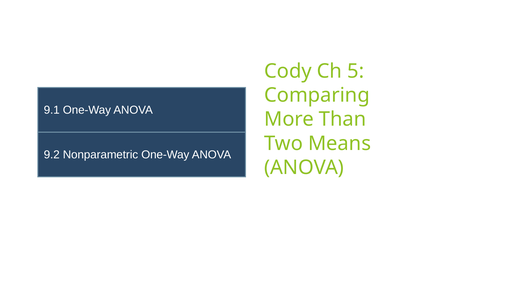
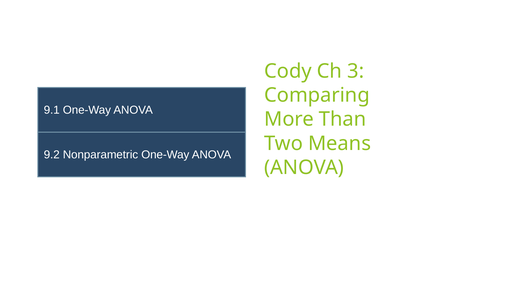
5: 5 -> 3 (356, 71)
